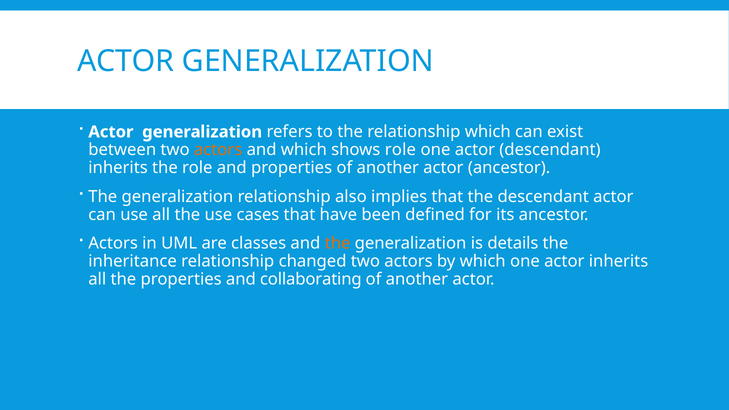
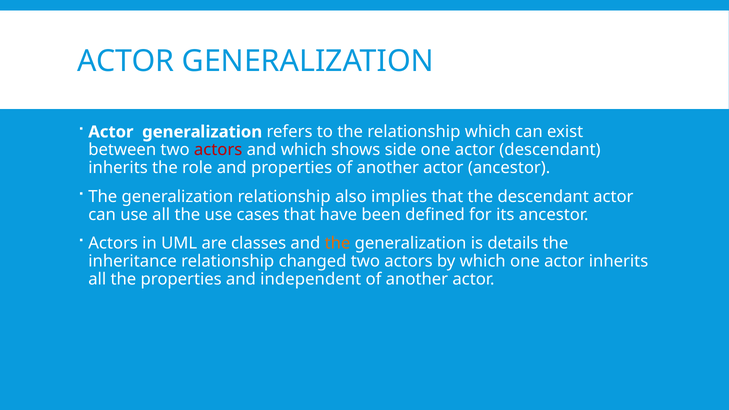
actors colour: orange -> red (218, 150)
shows role: role -> side (401, 150)
collaborating: collaborating -> independent (311, 279)
